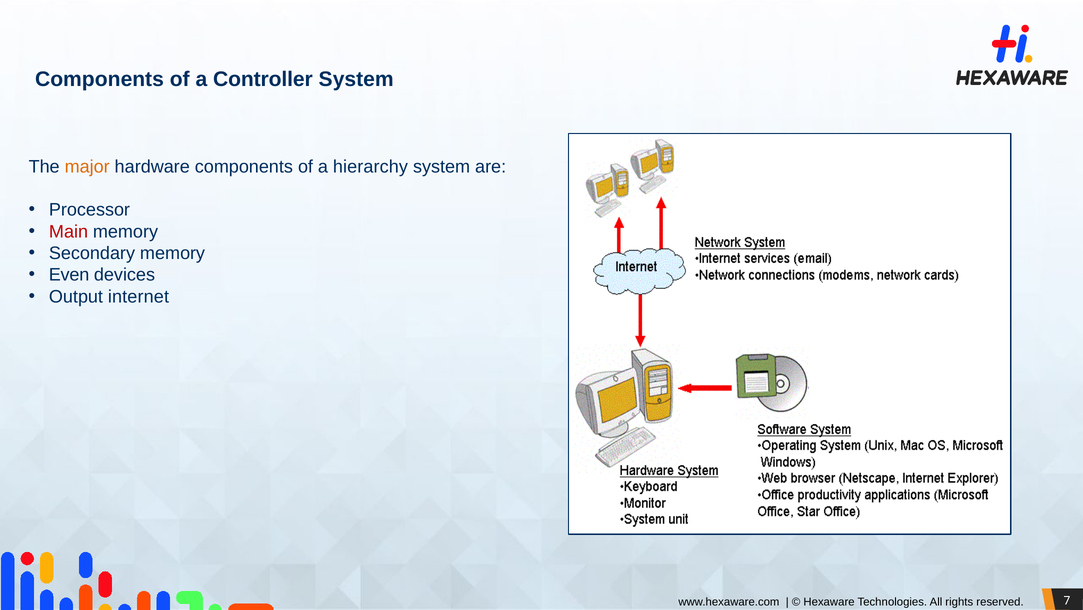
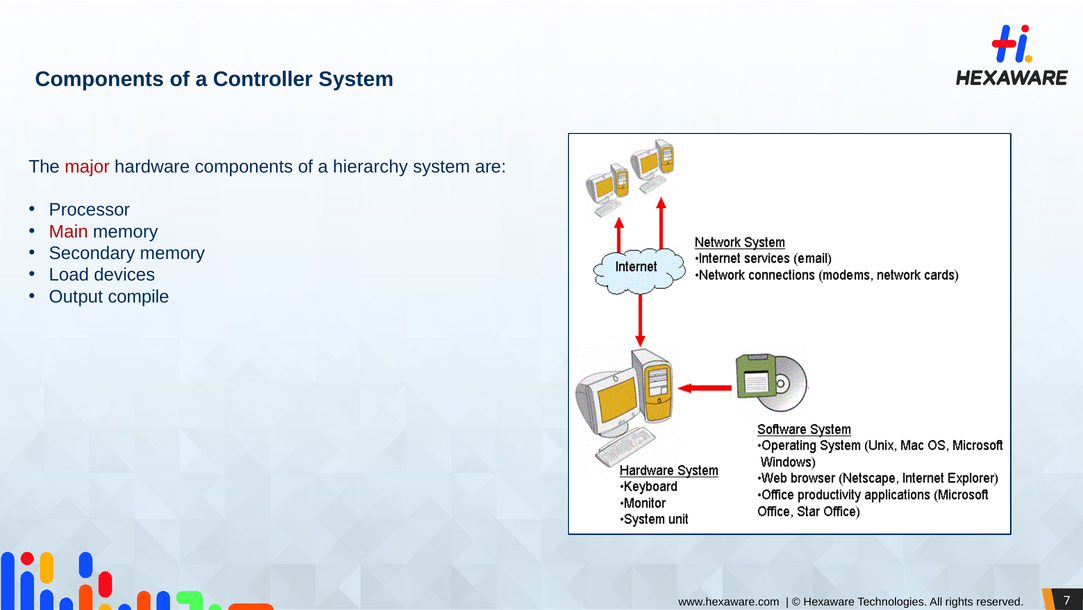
major colour: orange -> red (87, 167)
Even: Even -> Load (69, 275)
internet: internet -> compile (139, 297)
